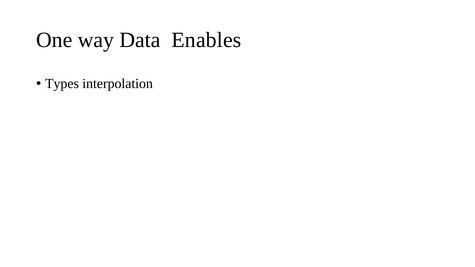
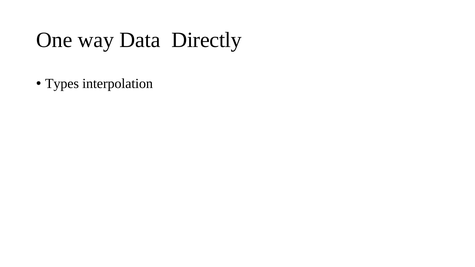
Enables: Enables -> Directly (207, 40)
